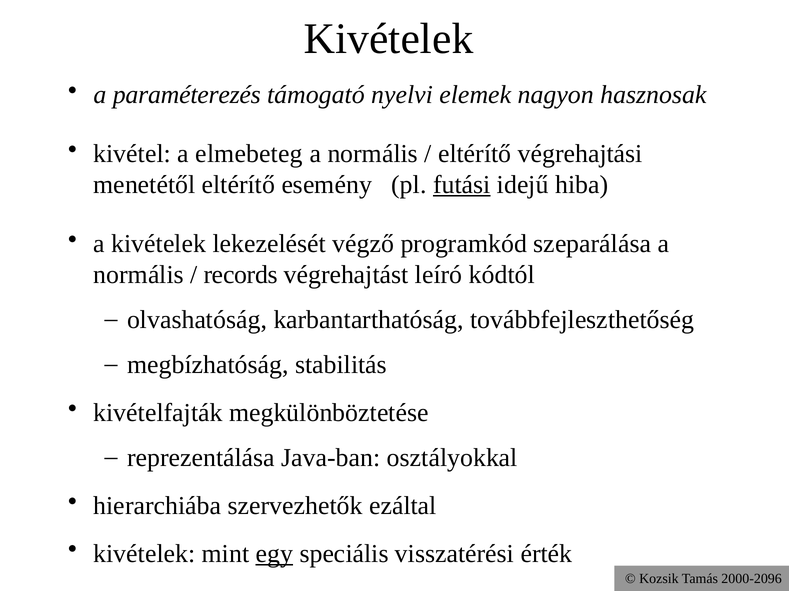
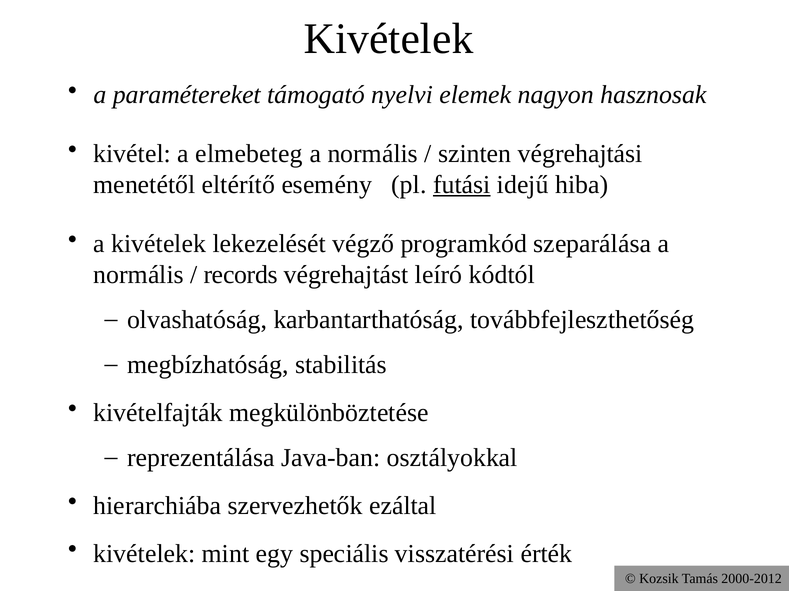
paraméterezés: paraméterezés -> paramétereket (187, 95)
eltérítő: eltérítő -> szinten (475, 154)
egy underline: present -> none (274, 554)
2000-2096: 2000-2096 -> 2000-2012 (752, 579)
